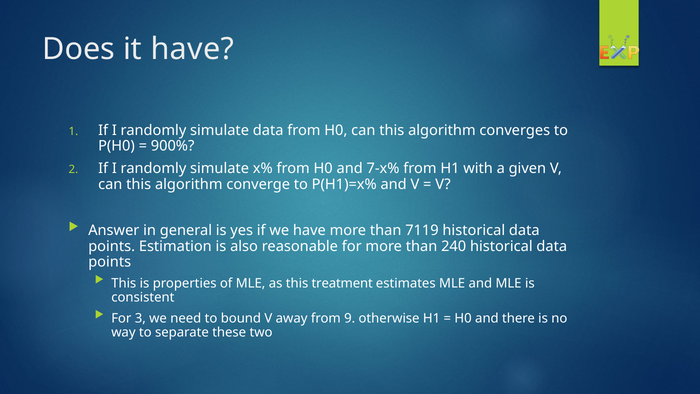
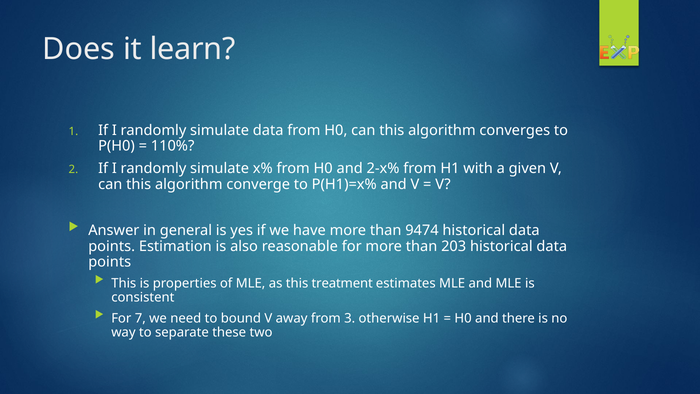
it have: have -> learn (193, 49)
900%: 900% -> 110% (173, 146)
7-x%: 7-x% -> 2-x% (383, 168)
7119: 7119 -> 9474 (422, 230)
240: 240 -> 203 (454, 246)
3: 3 -> 7 (140, 318)
9: 9 -> 3 (350, 318)
